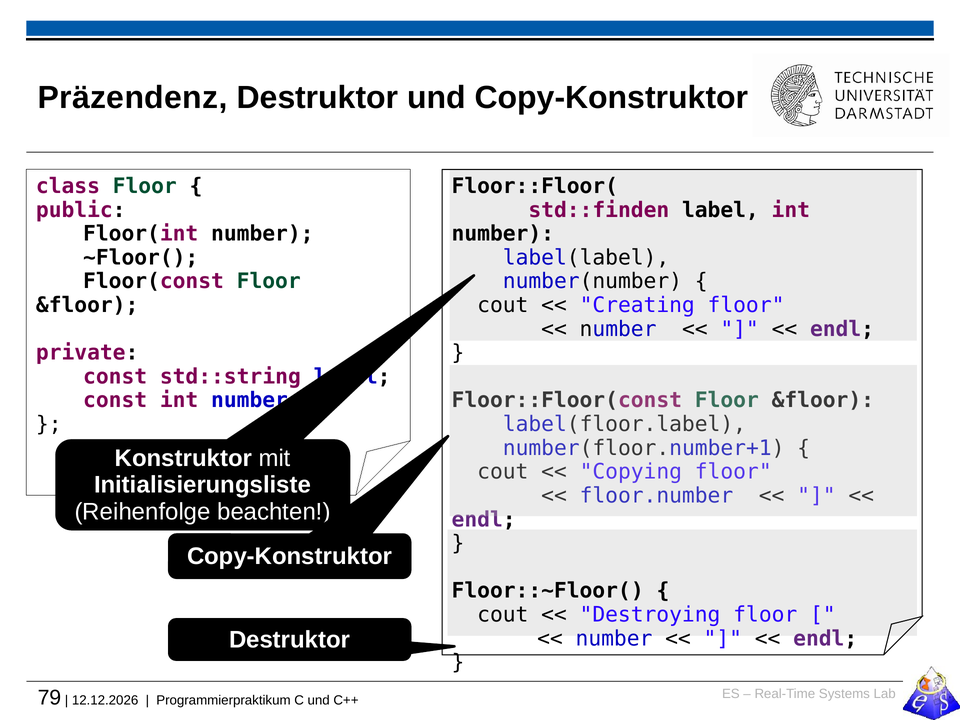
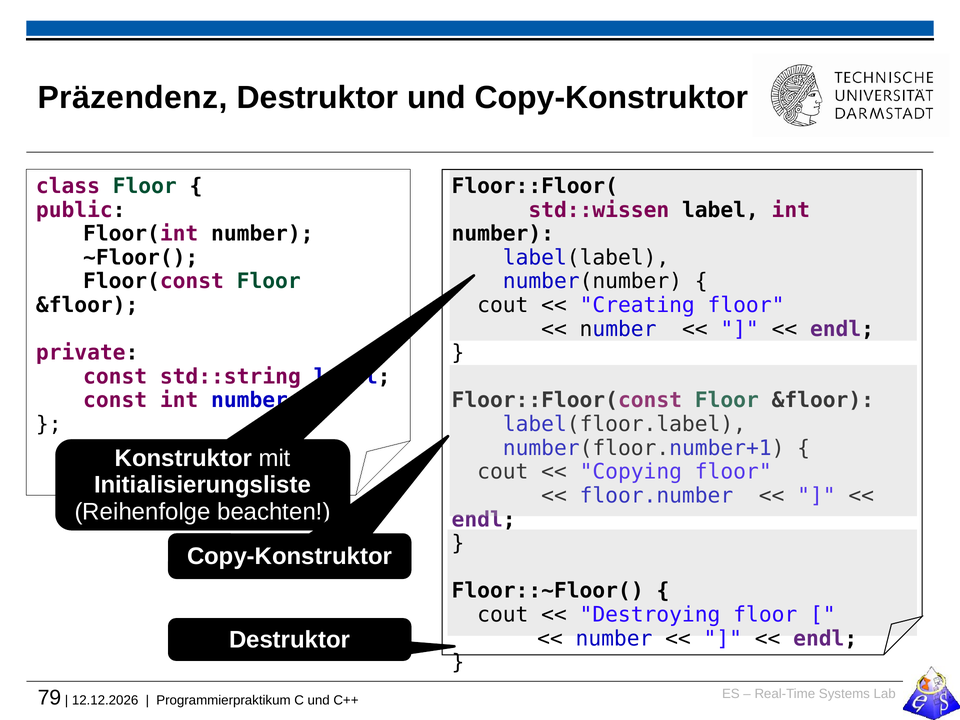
std::finden: std::finden -> std::wissen (599, 210)
